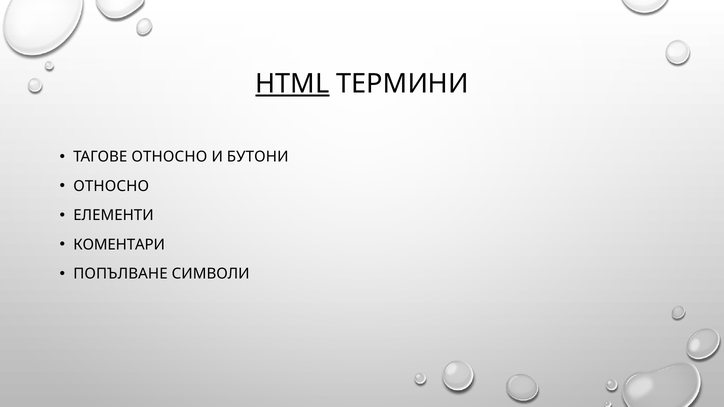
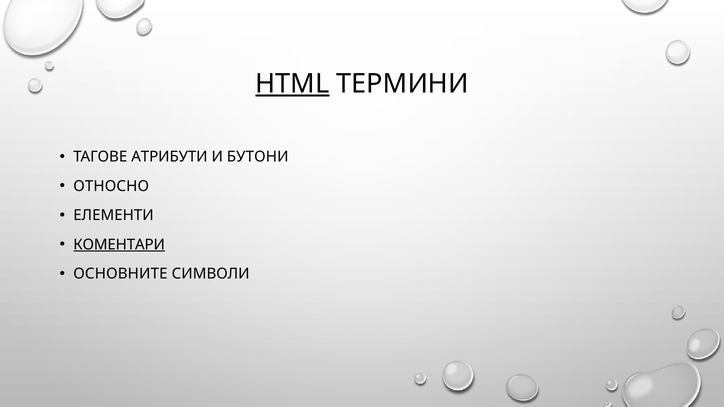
ТАГОВЕ ОТНОСНО: ОТНОСНО -> АТРИБУТИ (169, 157)
КОМЕНТАРИ underline: none -> present (119, 245)
ПОПЪЛВАНЕ: ПОПЪЛВАНЕ -> ОСНОВНИТЕ (120, 274)
